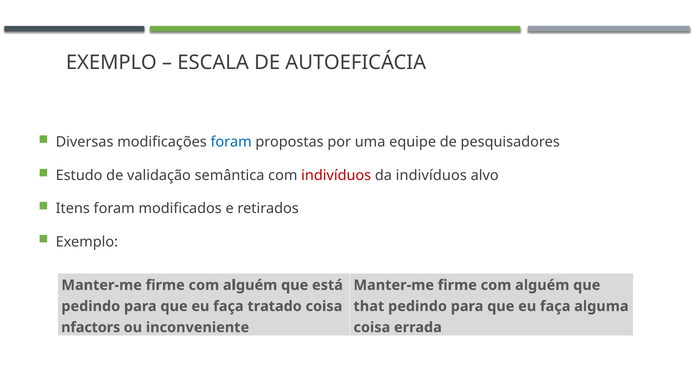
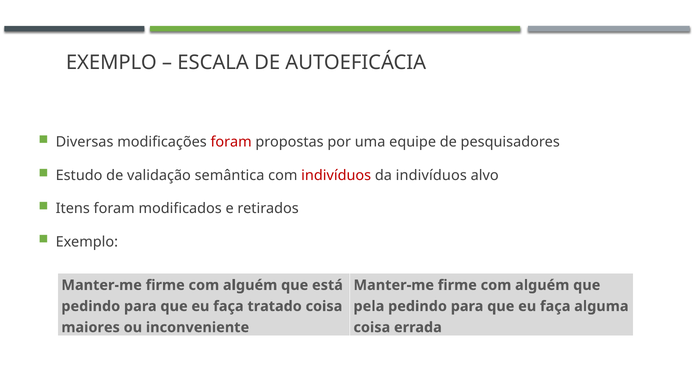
foram colour: blue -> red (231, 142)
that: that -> pela (369, 307)
nfactors: nfactors -> maiores (91, 328)
